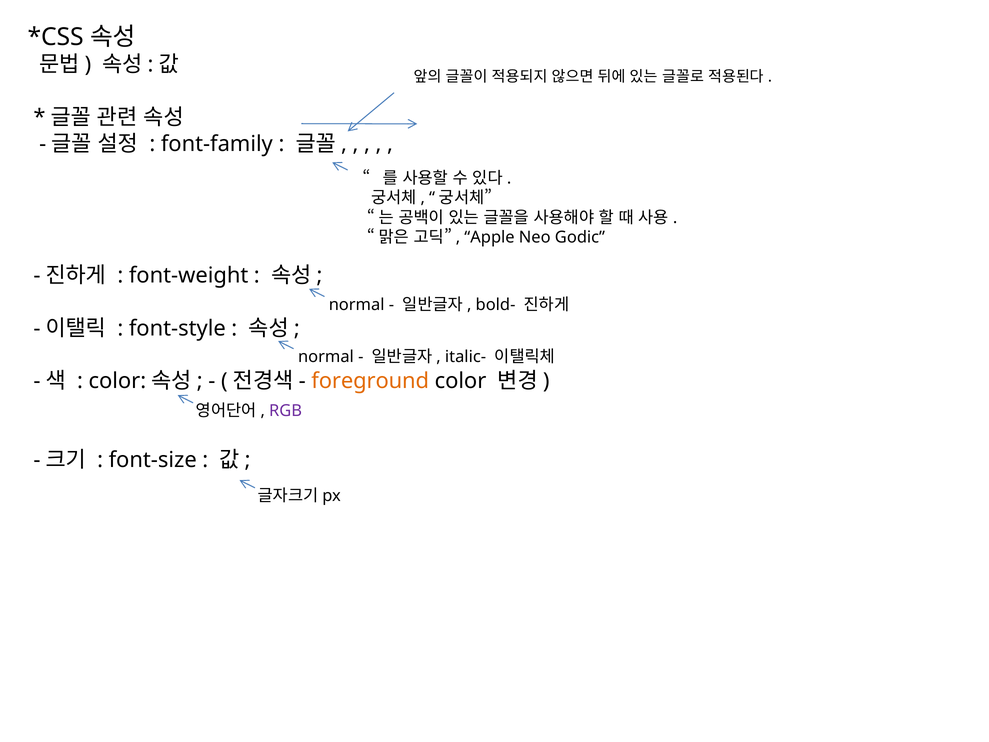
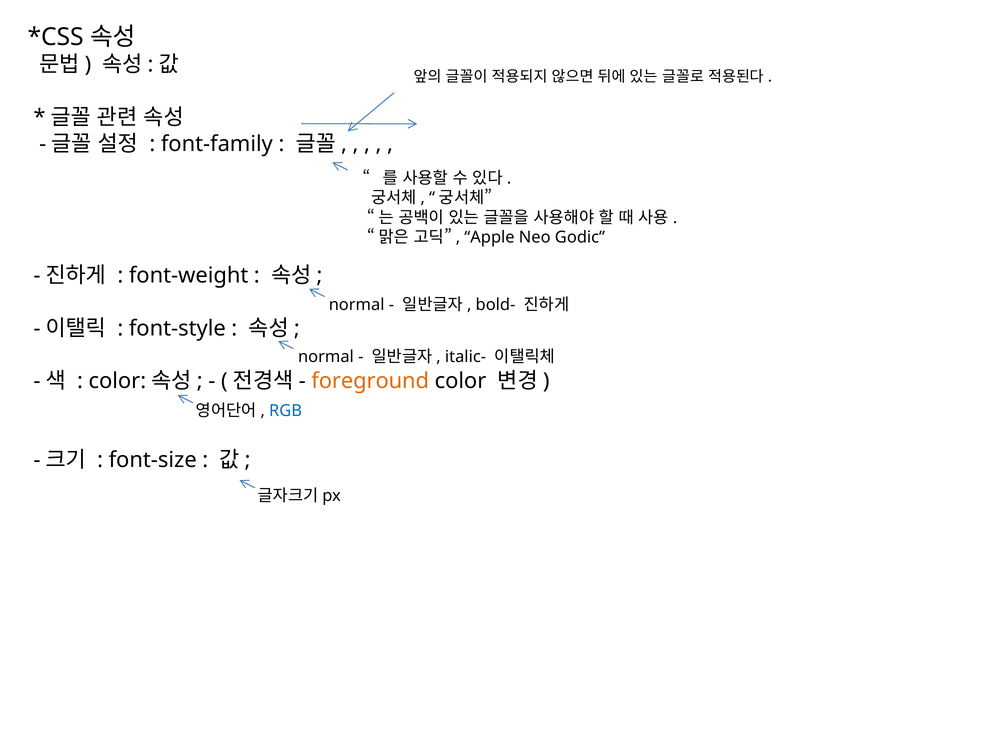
RGB colour: purple -> blue (286, 411)
